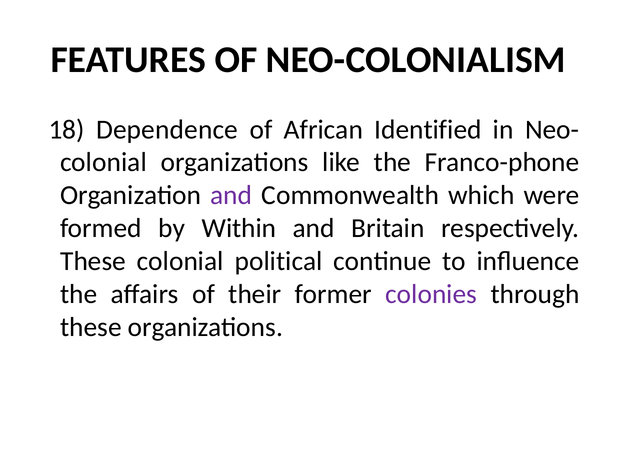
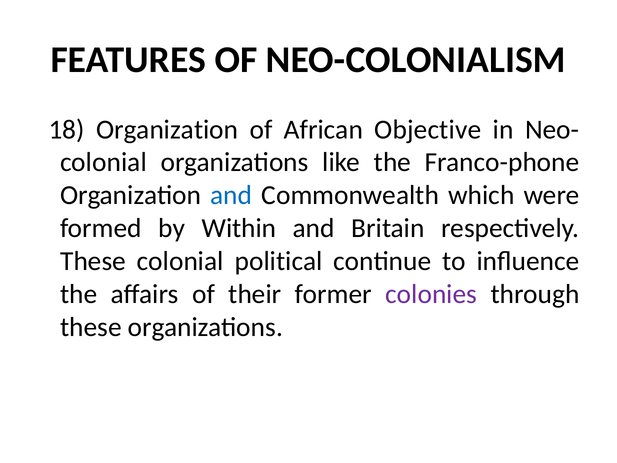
18 Dependence: Dependence -> Organization (167, 129)
Identified: Identified -> Objective (428, 129)
and colour: purple -> blue (231, 195)
